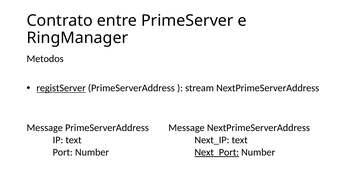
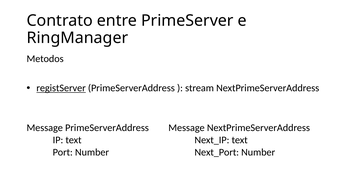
Next_Port underline: present -> none (217, 153)
